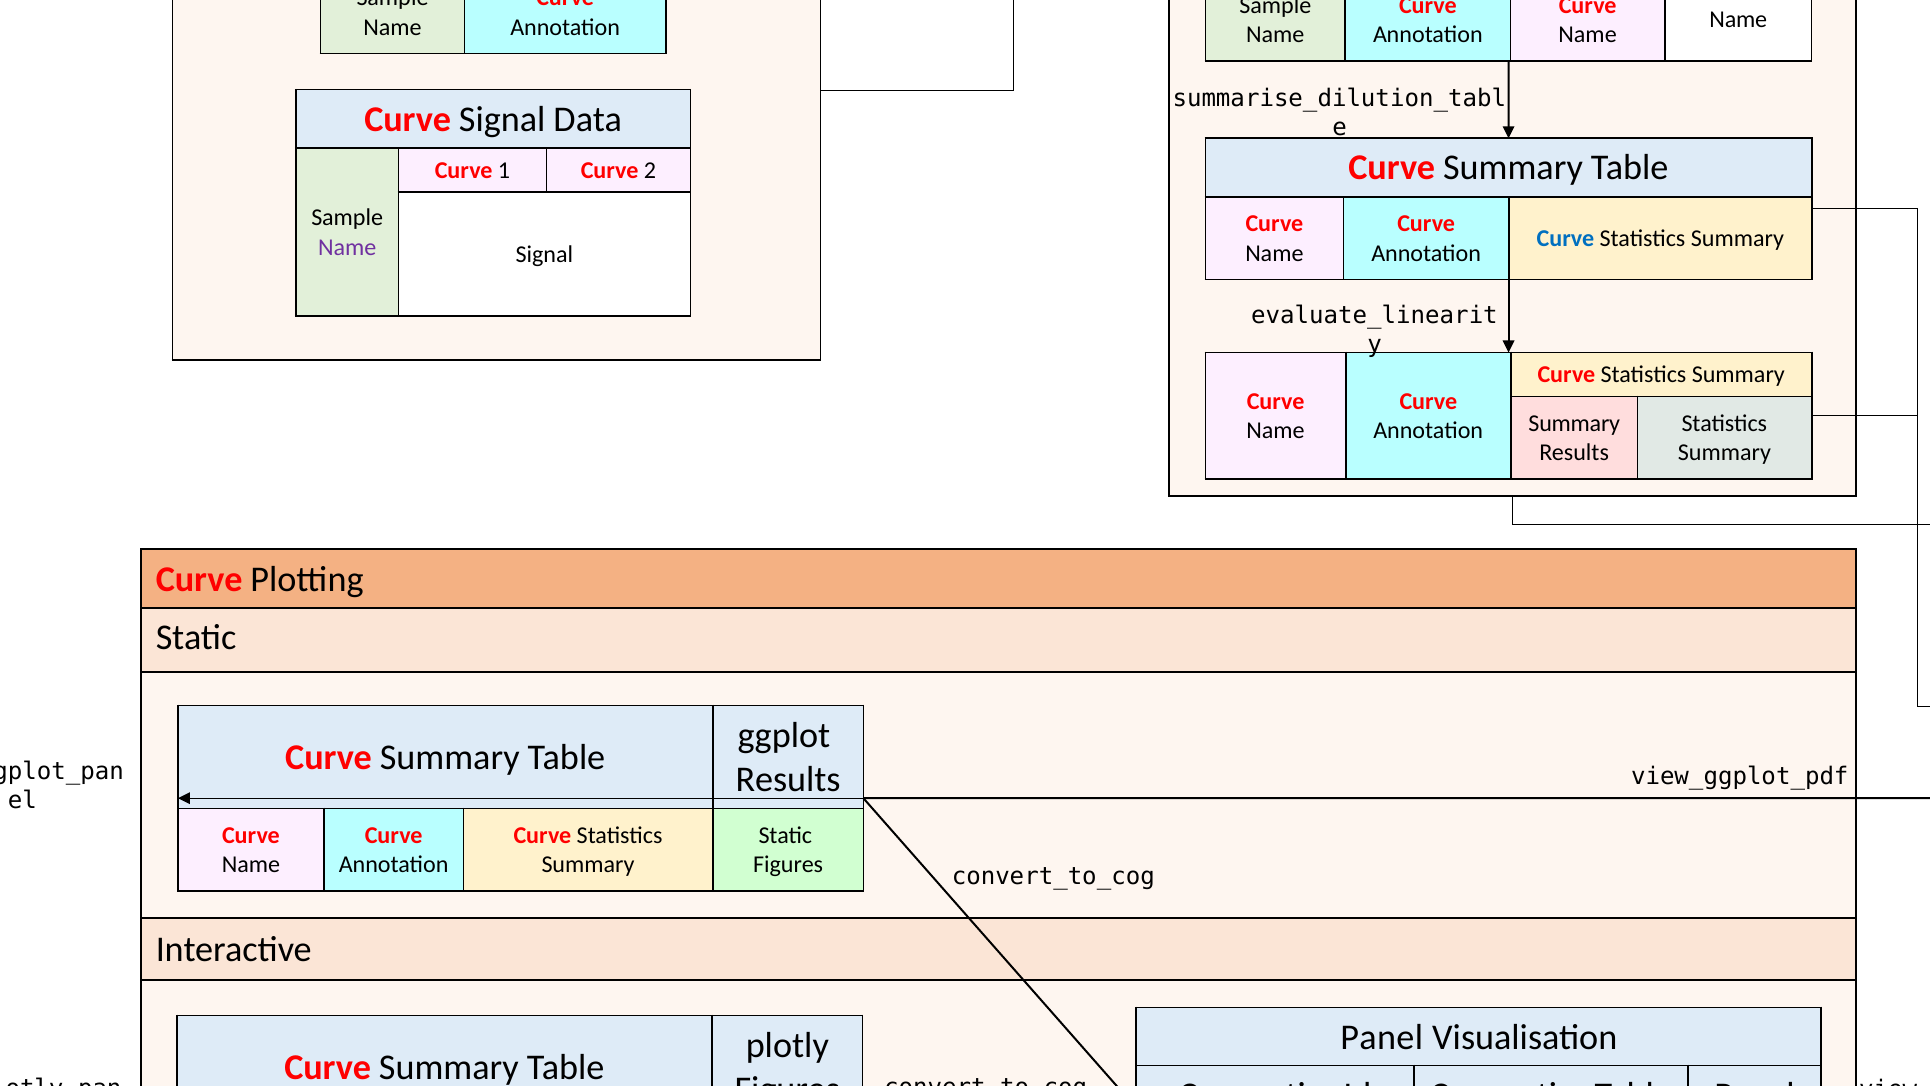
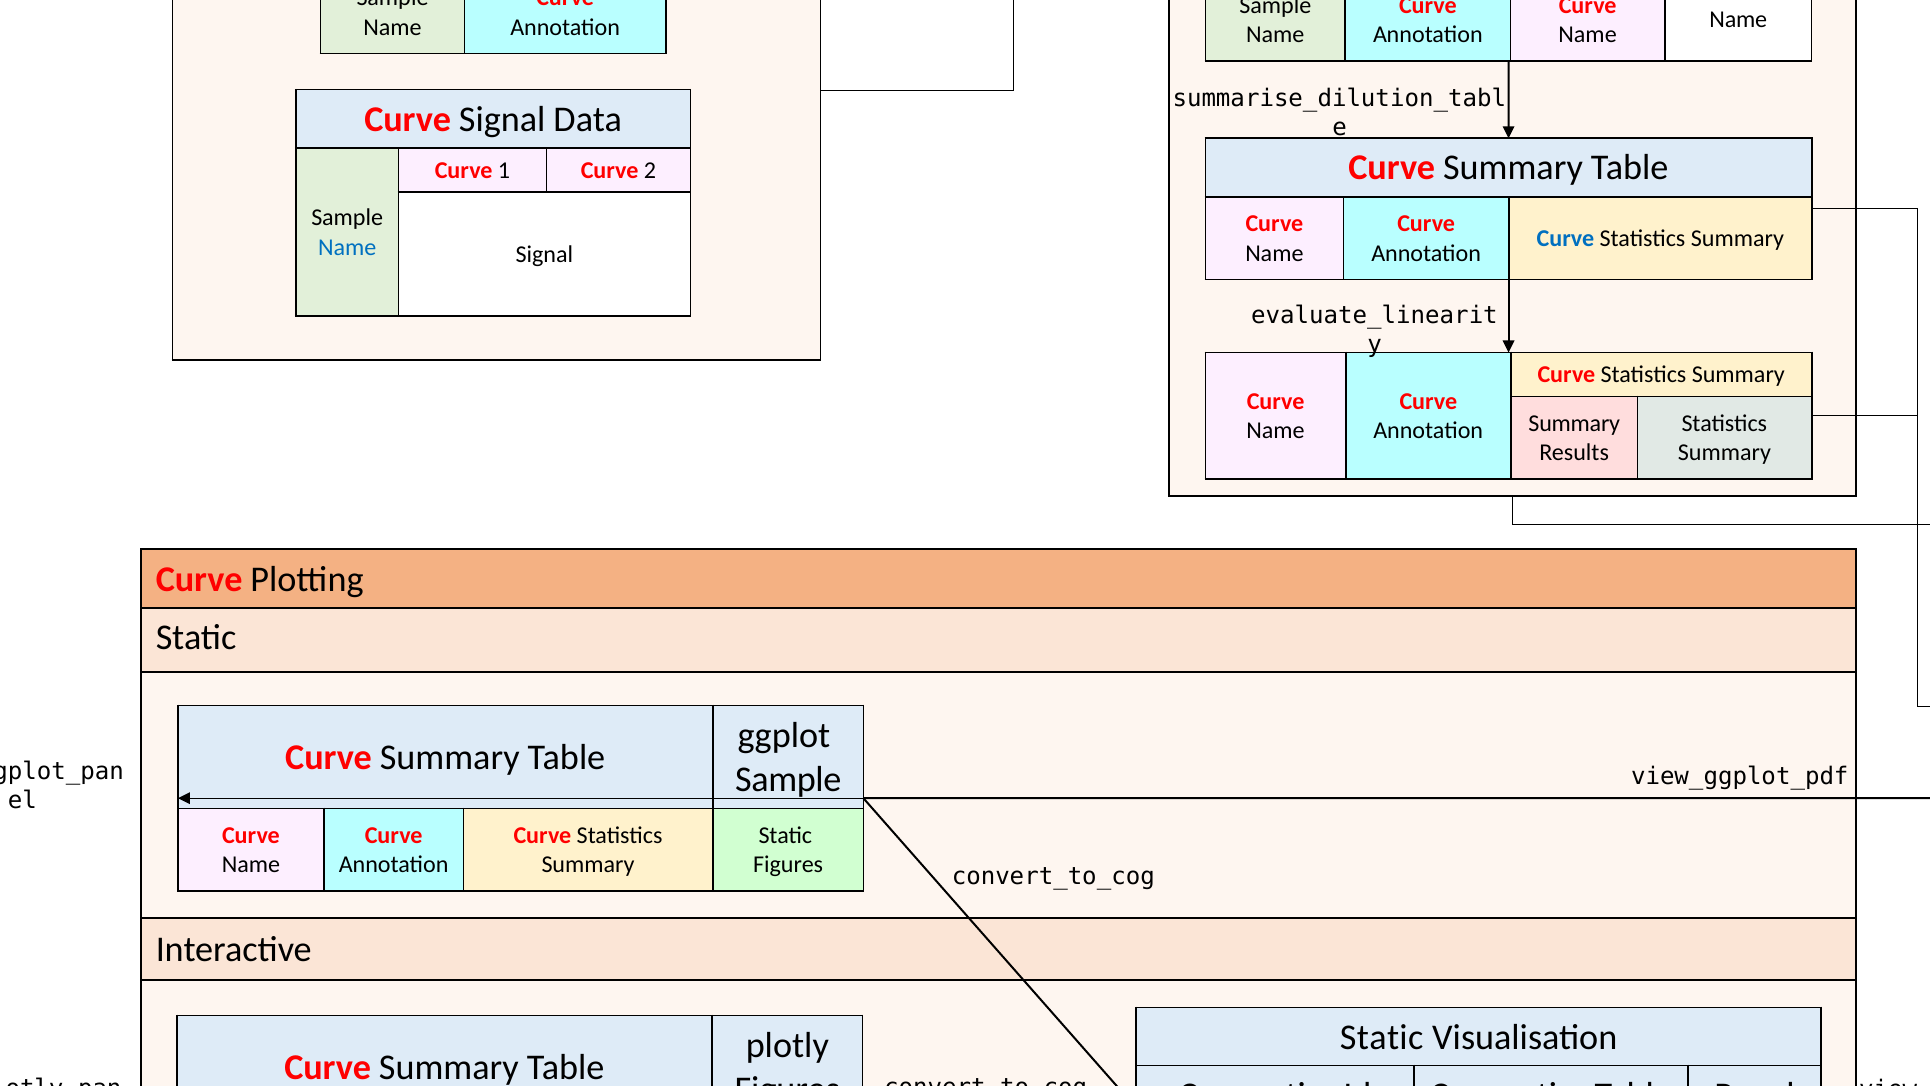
Name colour: purple -> blue (347, 247)
Results: Results -> Sample (788, 779)
Panel: Panel -> Static (1382, 1037)
